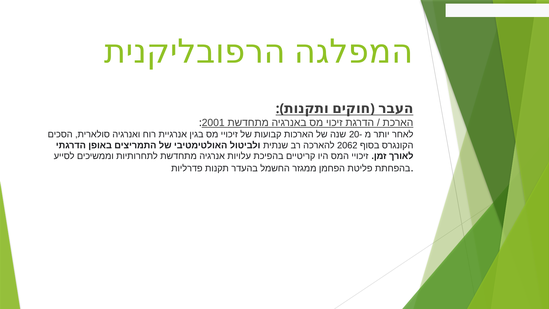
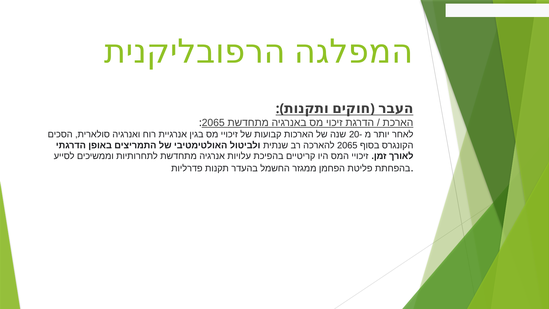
2001: 2001 -> 2065 (213, 123)
2062: 2062 -> 2065 (347, 145)
